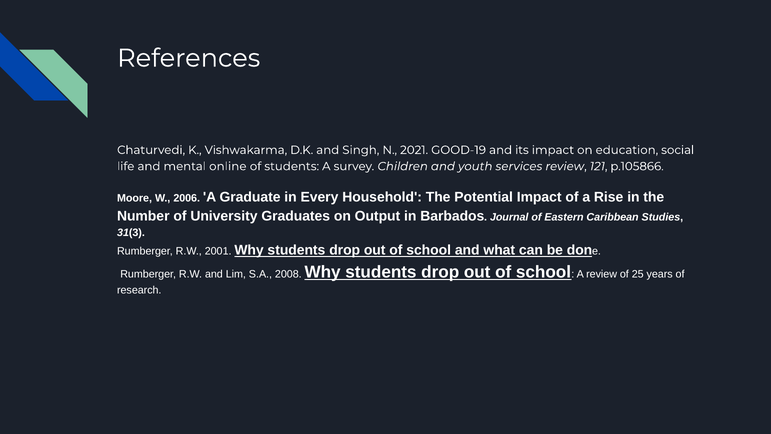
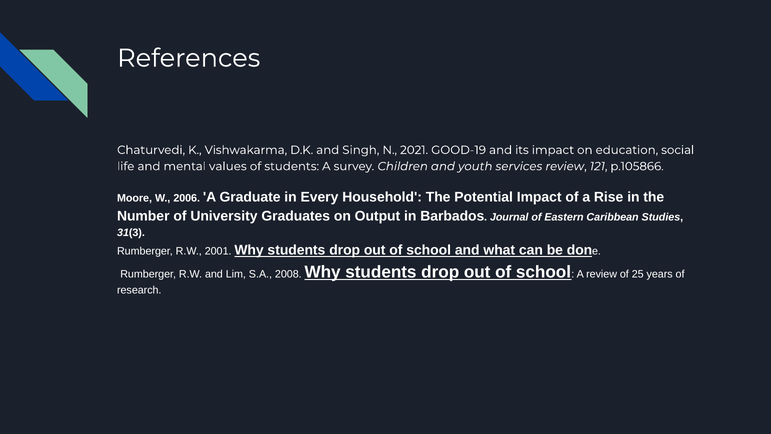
online: online -> values (228, 166)
